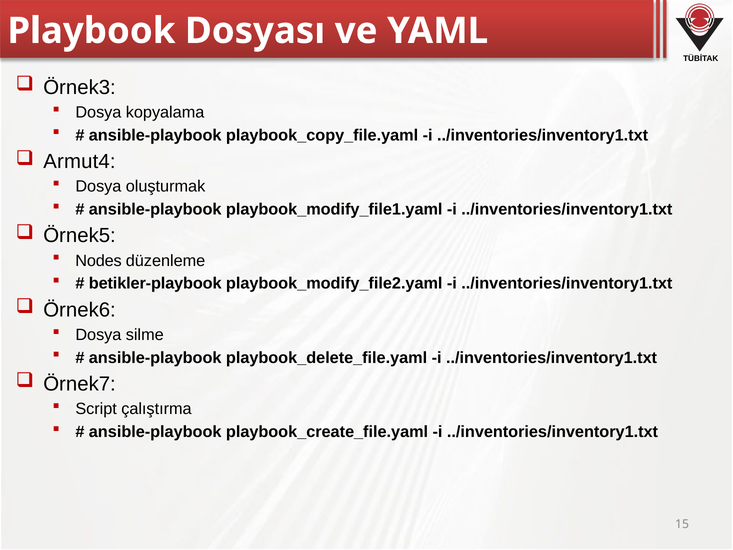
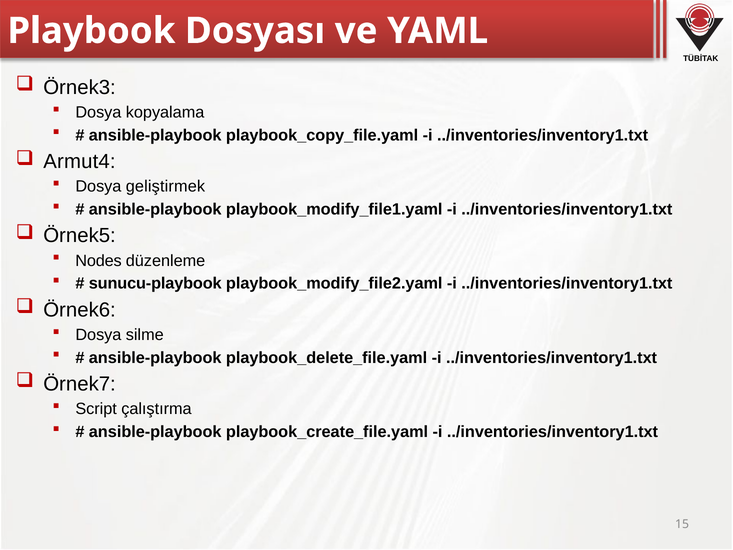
oluşturmak: oluşturmak -> geliştirmek (165, 187)
betikler-playbook: betikler-playbook -> sunucu-playbook (155, 283)
